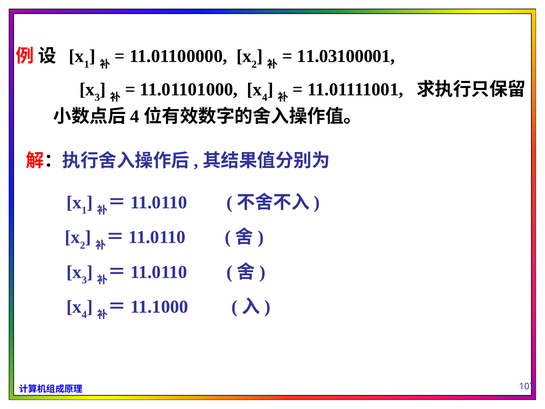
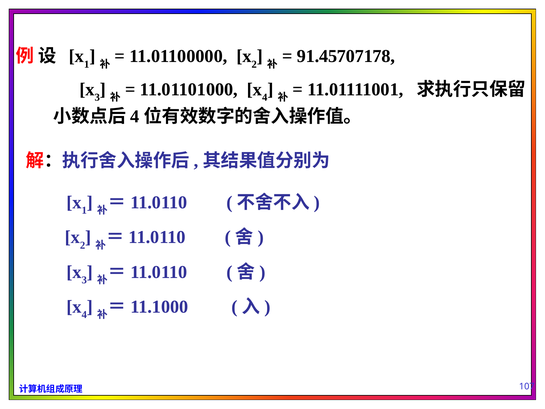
11.03100001: 11.03100001 -> 91.45707178 (346, 56)
